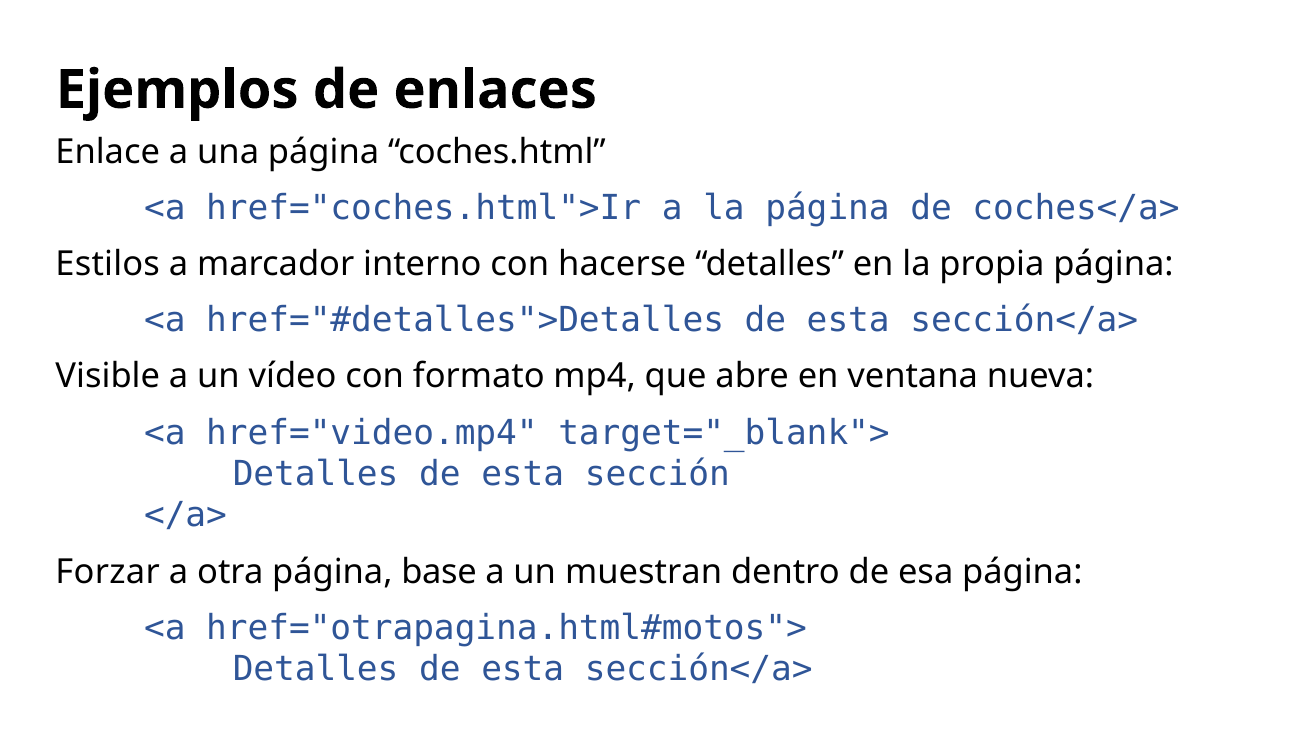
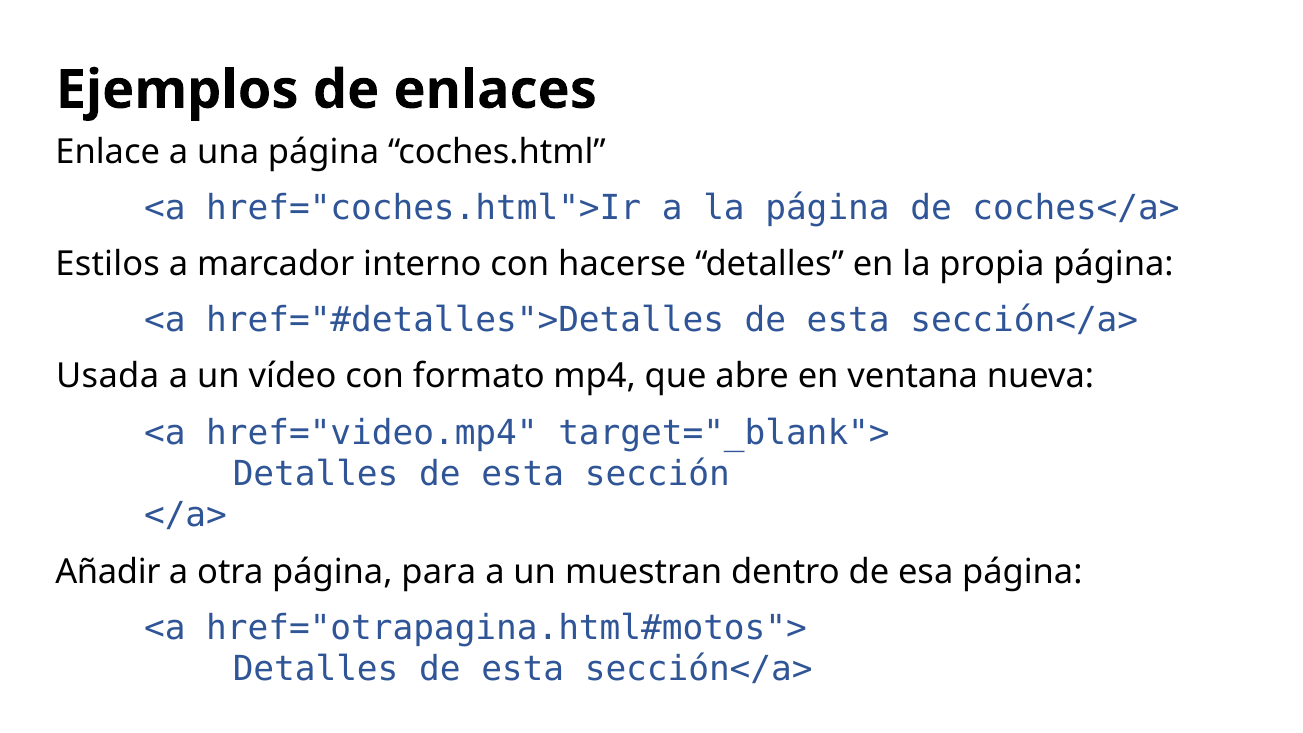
Visible: Visible -> Usada (108, 377)
Forzar: Forzar -> Añadir (108, 572)
base: base -> para (439, 572)
